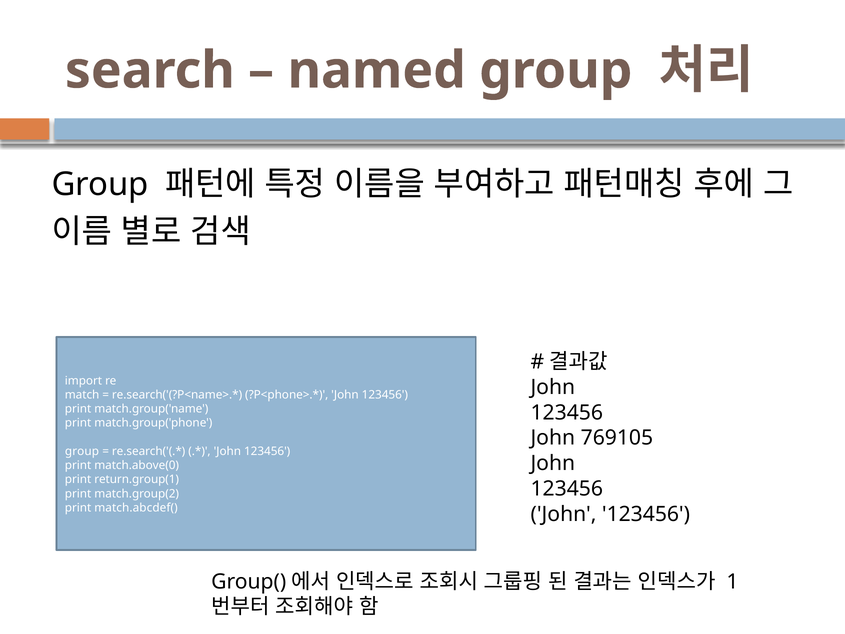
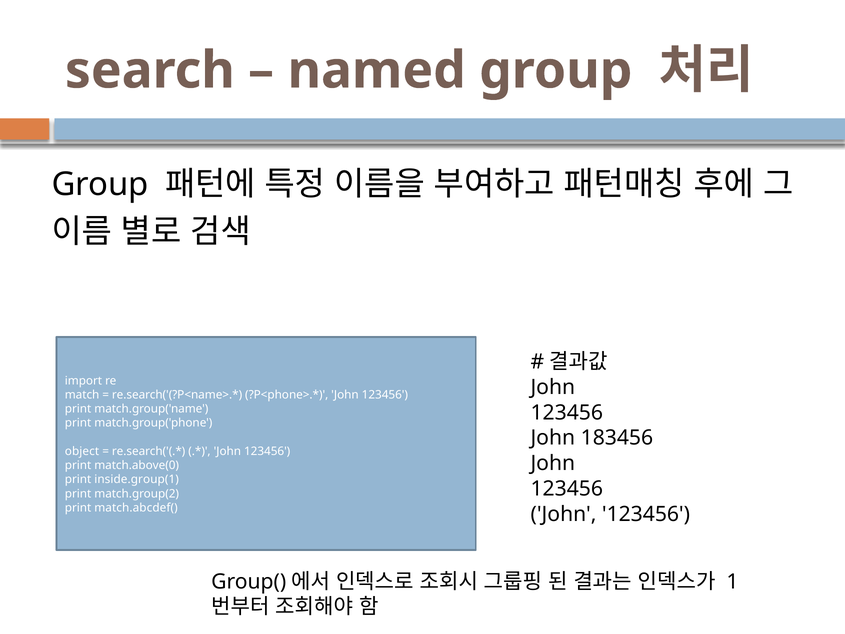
769105: 769105 -> 183456 (617, 438)
group: group -> object (82, 451)
return.group(1: return.group(1 -> inside.group(1 (137, 479)
